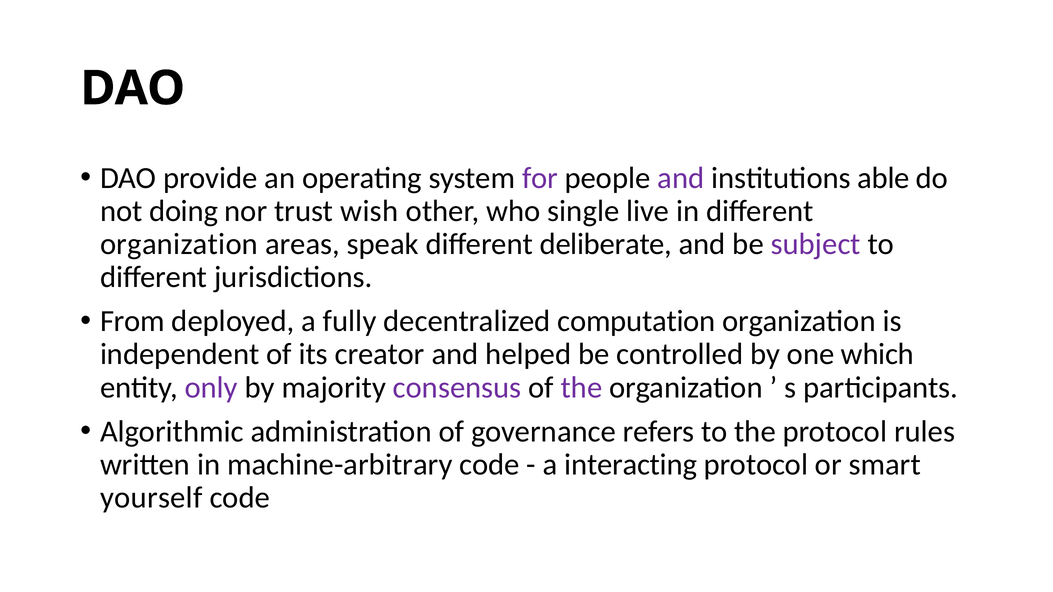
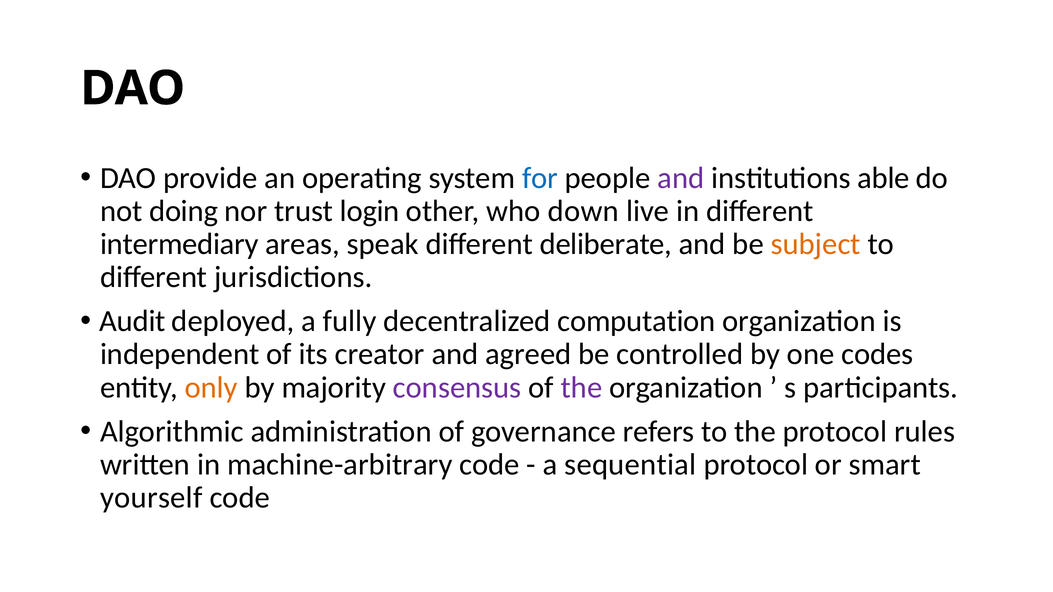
for colour: purple -> blue (540, 178)
wish: wish -> login (370, 211)
single: single -> down (583, 211)
organization: organization -> intermediary (179, 244)
subject colour: purple -> orange (816, 244)
From: From -> Audit (132, 321)
helped: helped -> agreed (528, 355)
which: which -> codes (877, 355)
only colour: purple -> orange (211, 388)
interacting: interacting -> sequential (630, 465)
